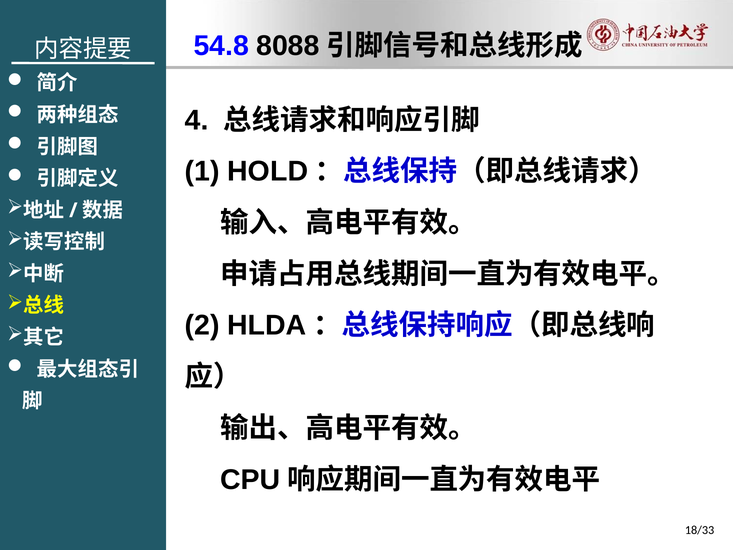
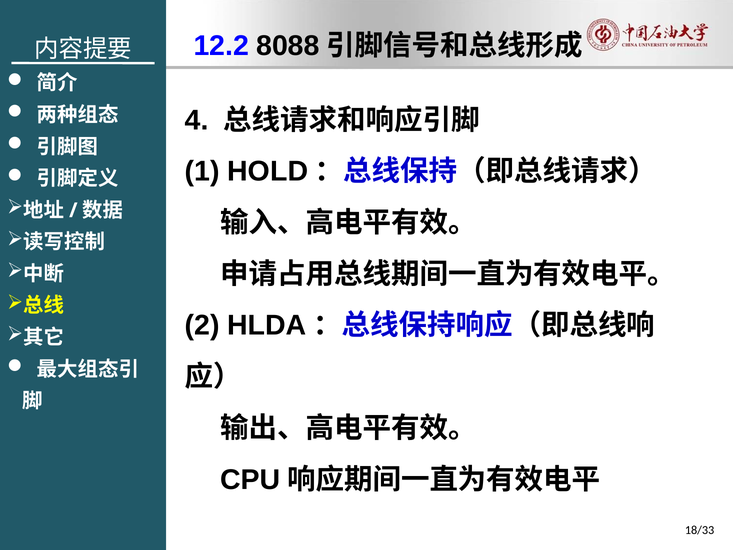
54.8: 54.8 -> 12.2 (221, 46)
